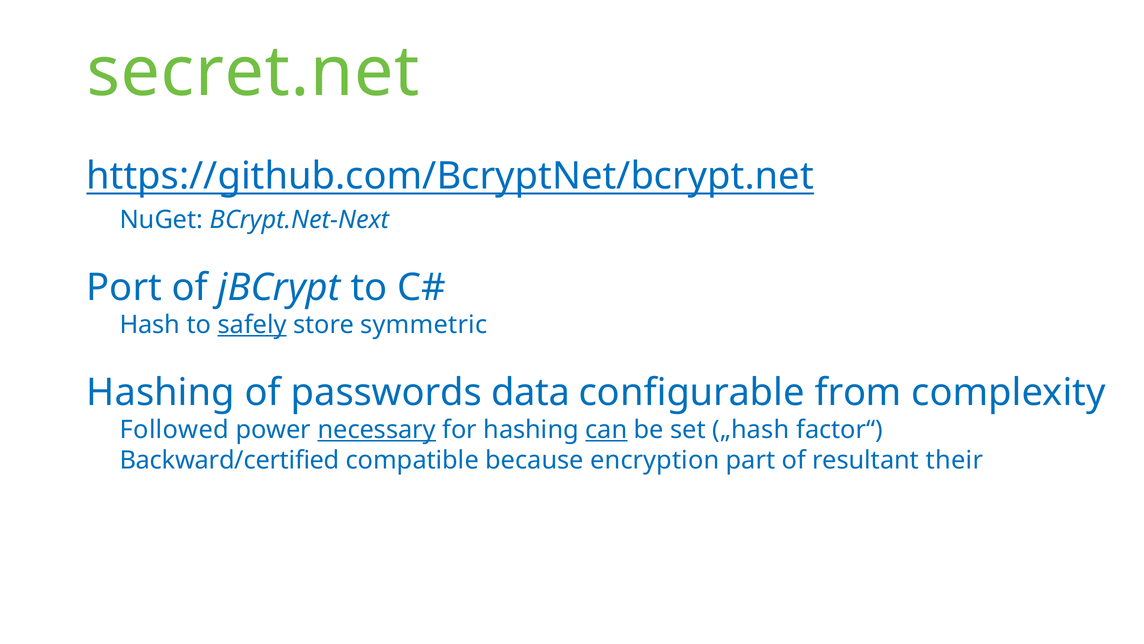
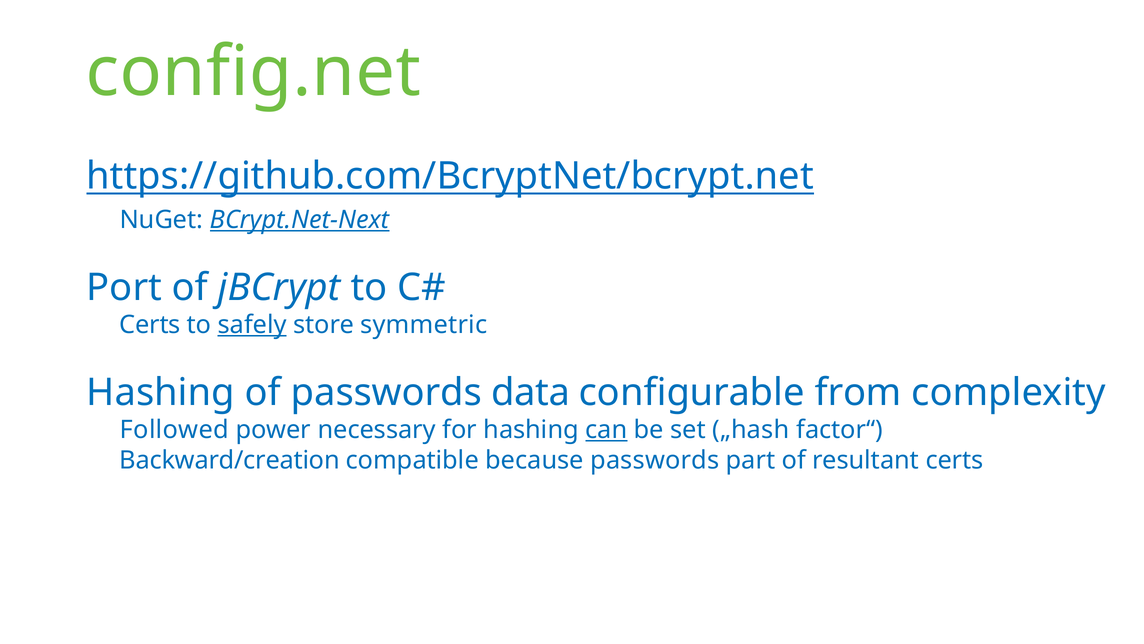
secret.net: secret.net -> config.net (253, 72)
BCrypt.Net-Next underline: none -> present (300, 220)
Hash: Hash -> Certs (150, 325)
necessary underline: present -> none (377, 429)
Backward/certified: Backward/certified -> Backward/creation (230, 460)
because encryption: encryption -> passwords (655, 460)
resultant their: their -> certs (955, 460)
